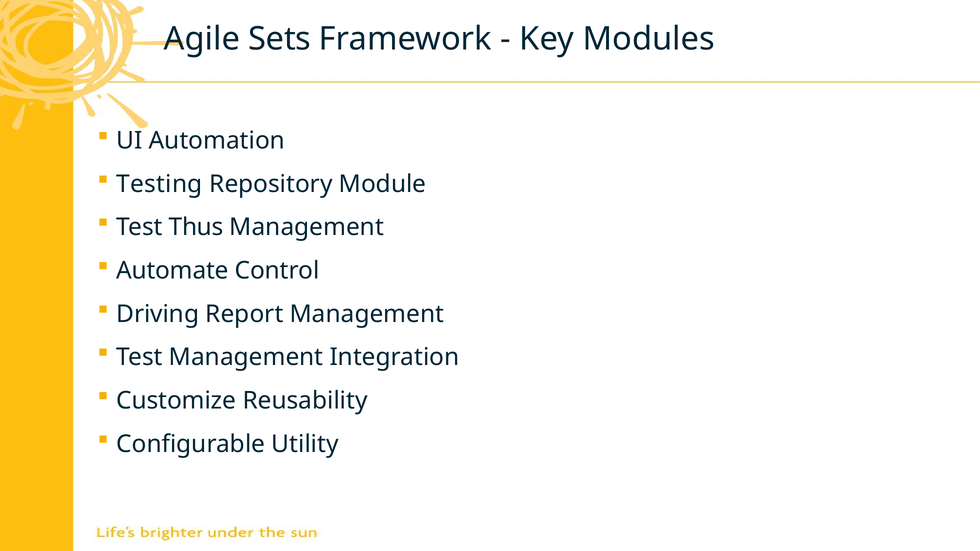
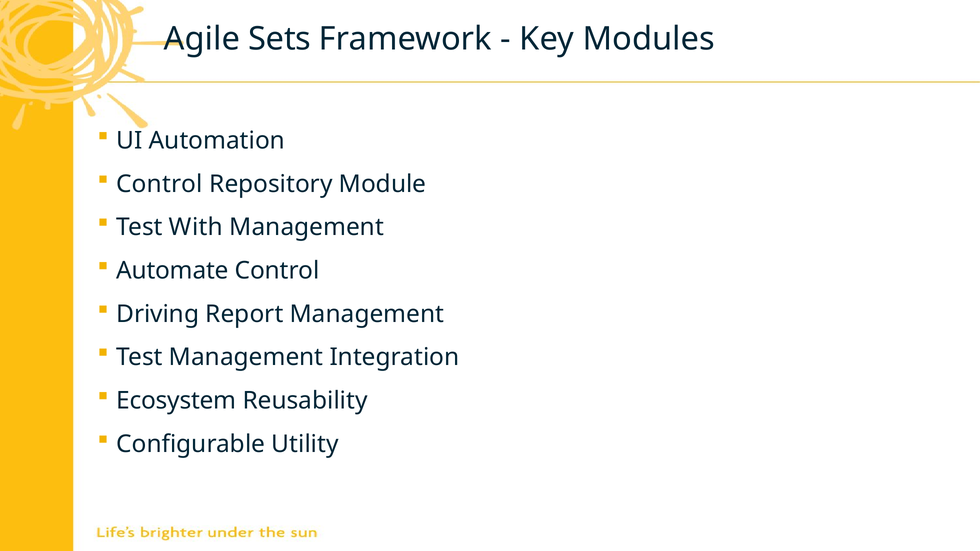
Testing: Testing -> Control (160, 184)
Thus: Thus -> With (196, 227)
Customize: Customize -> Ecosystem (176, 401)
